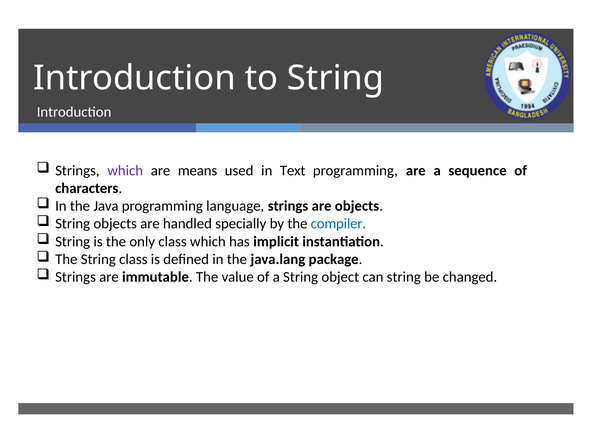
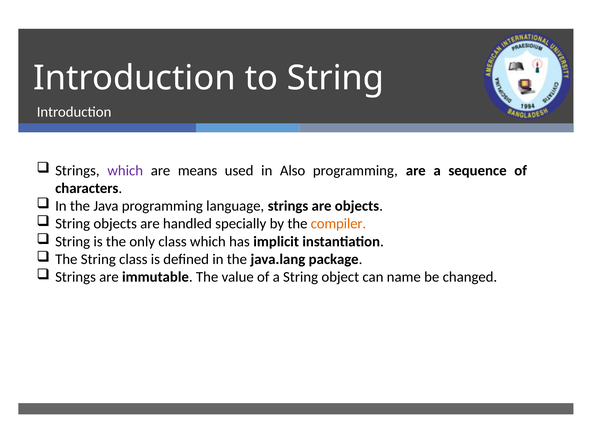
Text: Text -> Also (293, 171)
compiler colour: blue -> orange (338, 224)
can string: string -> name (404, 277)
